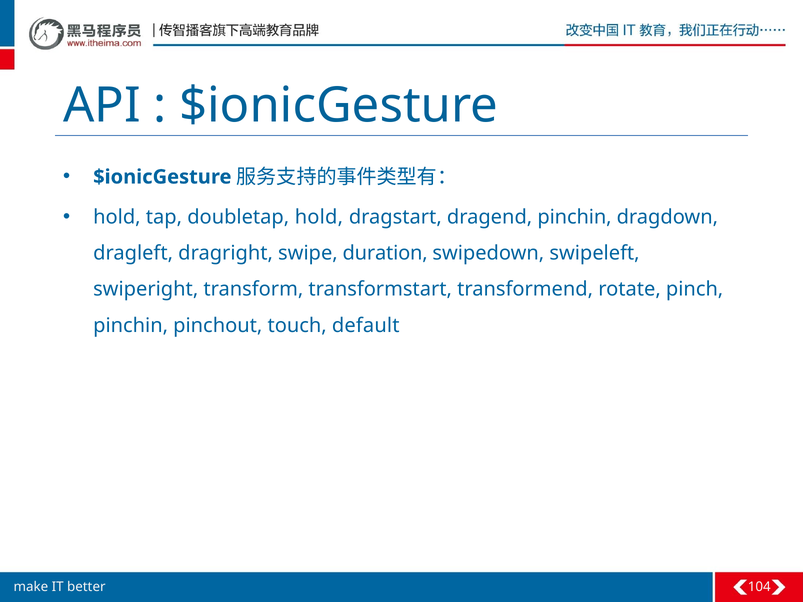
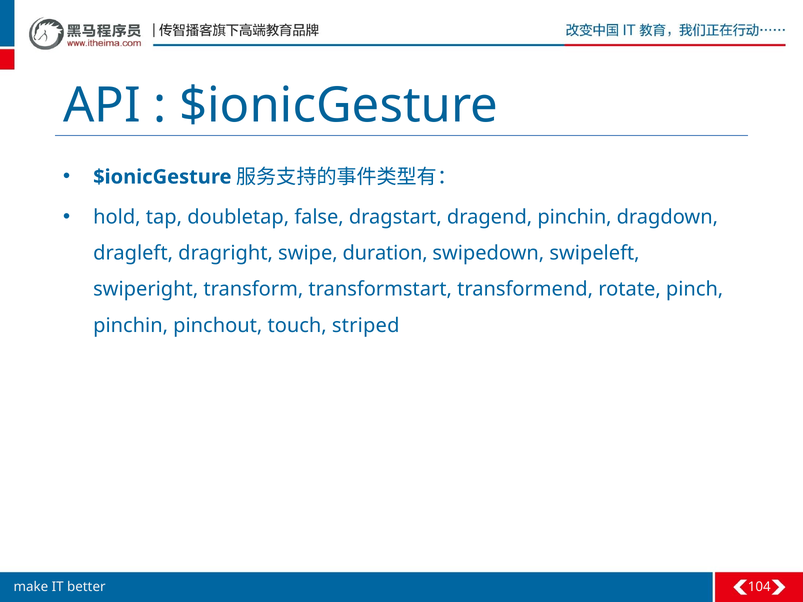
doubletap hold: hold -> false (319, 217)
default: default -> striped (366, 326)
